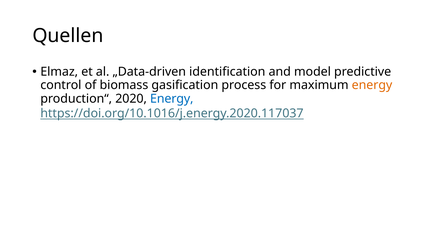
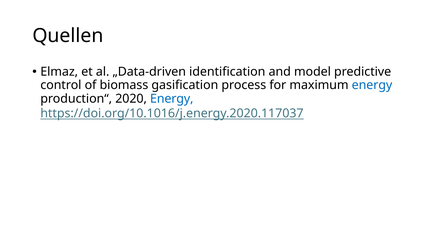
energy colour: orange -> blue (372, 85)
